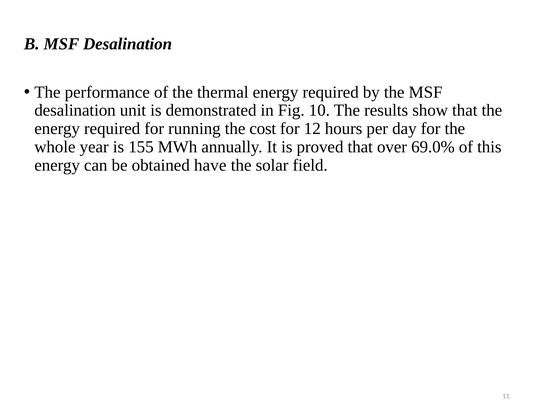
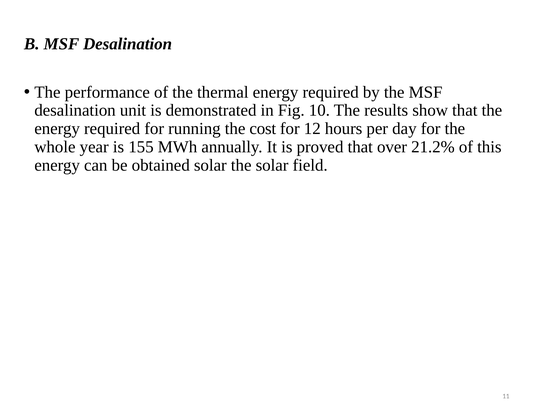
69.0%: 69.0% -> 21.2% (433, 147)
obtained have: have -> solar (210, 165)
